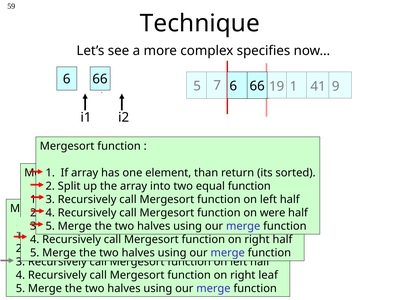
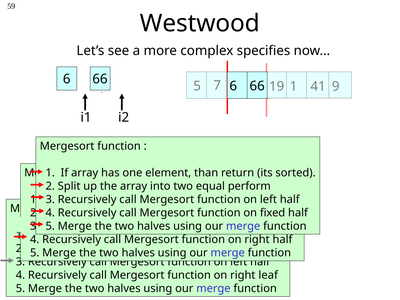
Technique: Technique -> Westwood (200, 23)
equal function: function -> perform (249, 186)
were: were -> fixed (273, 213)
